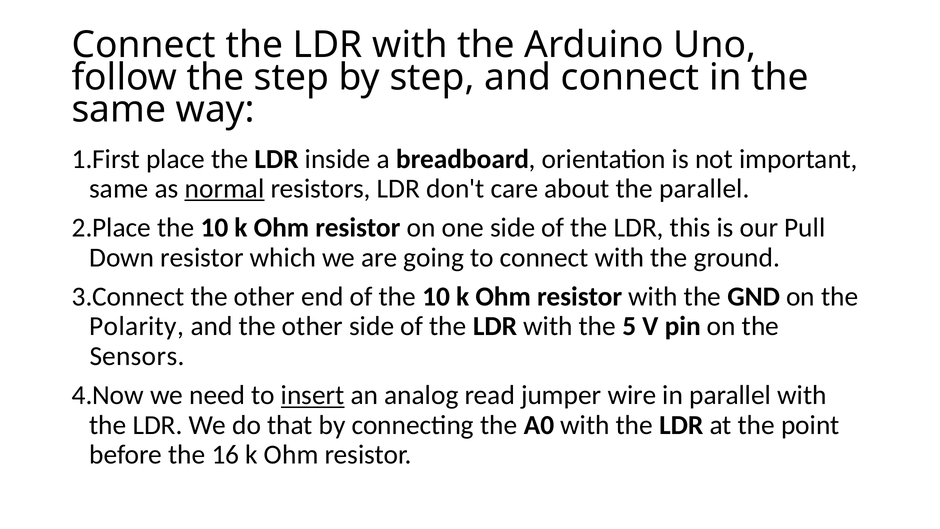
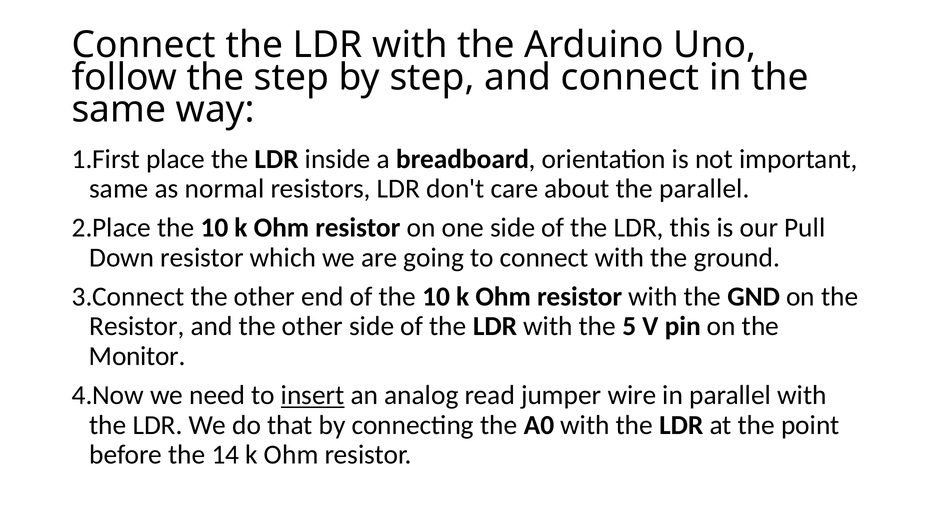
normal underline: present -> none (225, 188)
Polarity: Polarity -> Resistor (137, 326)
Sensors: Sensors -> Monitor (137, 356)
16: 16 -> 14 (225, 454)
